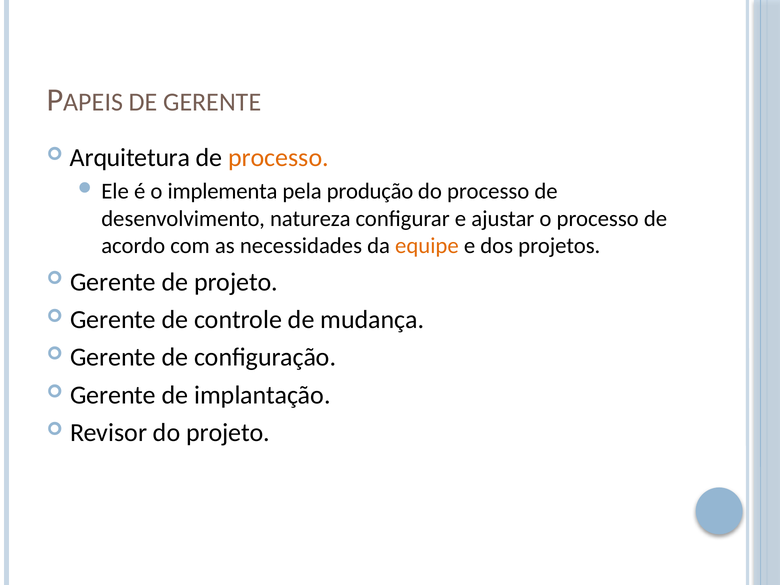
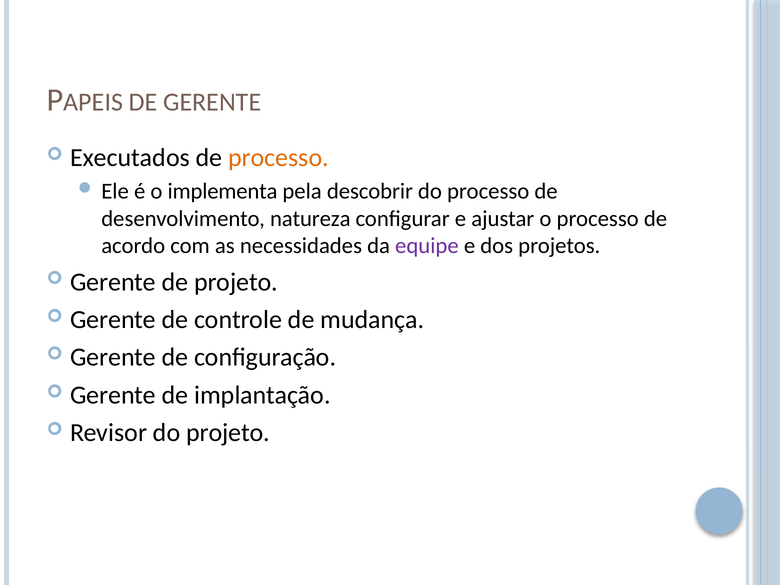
Arquitetura: Arquitetura -> Executados (130, 158)
produção: produção -> descobrir (370, 191)
equipe colour: orange -> purple (427, 246)
